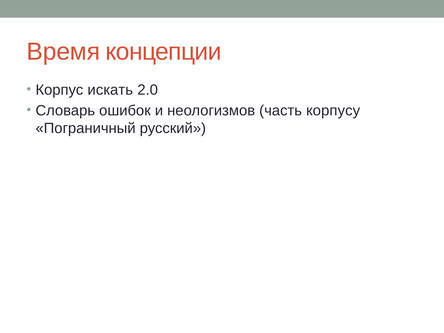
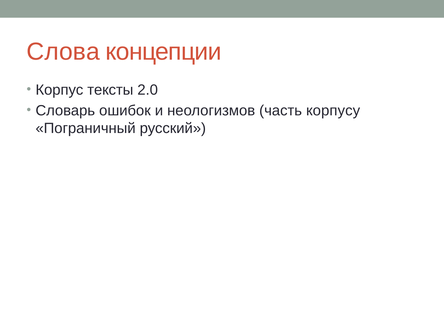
Время: Время -> Слова (63, 52)
искать: искать -> тексты (110, 90)
